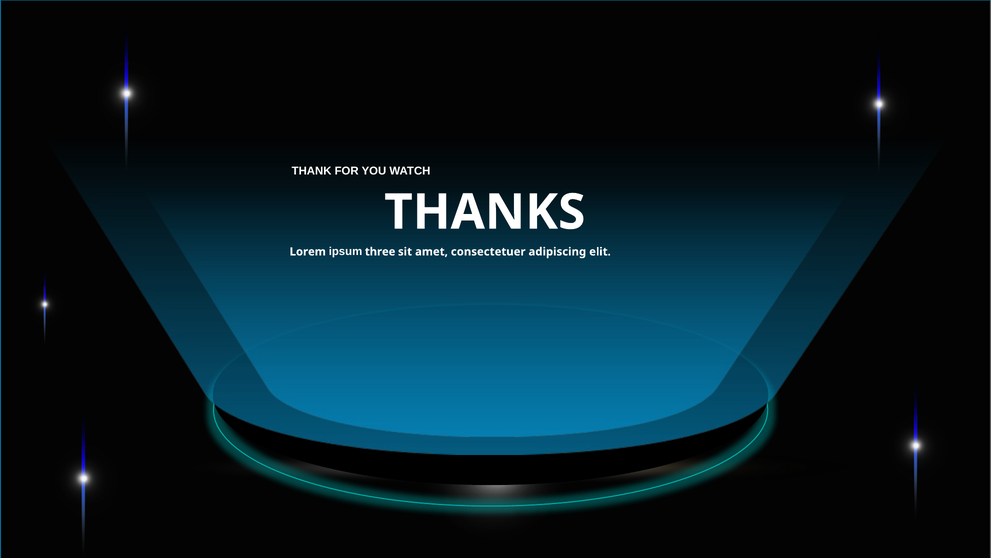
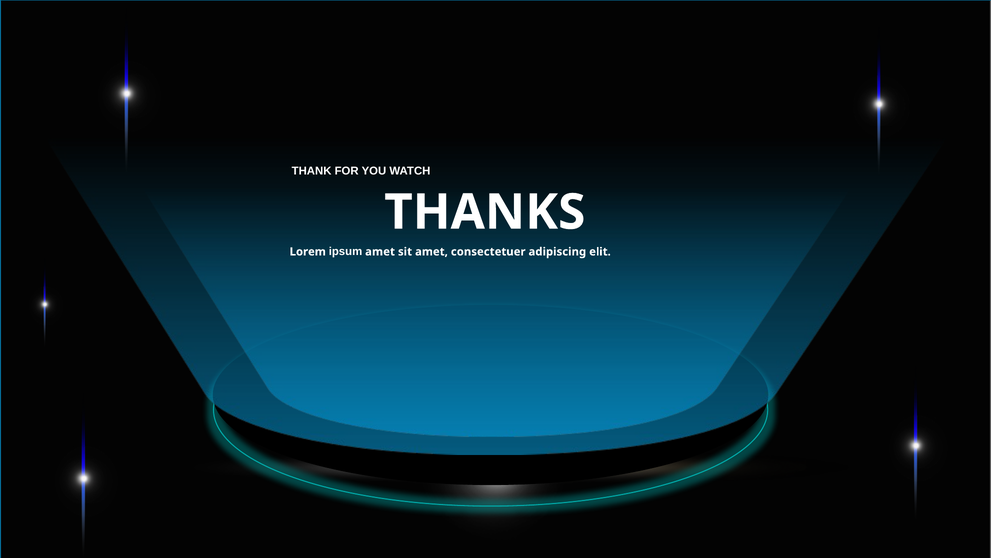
ipsum three: three -> amet (380, 251)
